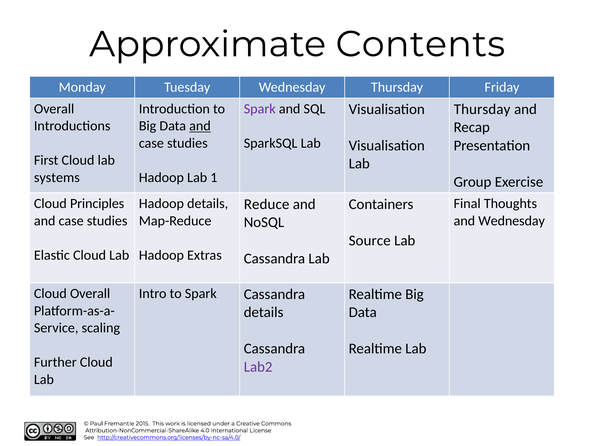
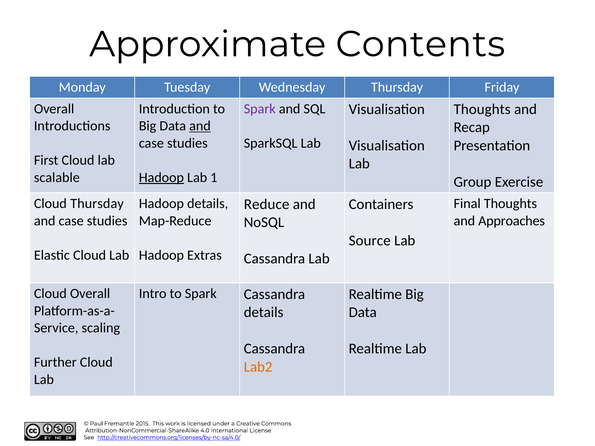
Thursday: Thursday -> Thoughts (482, 109)
systems: systems -> scalable (57, 178)
Hadoop underline: none -> present (161, 178)
Cloud Principles: Principles -> Thursday (97, 204)
and Wednesday: Wednesday -> Approaches (512, 221)
Lab2 colour: purple -> orange (258, 367)
